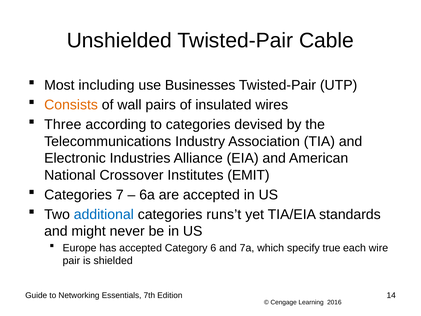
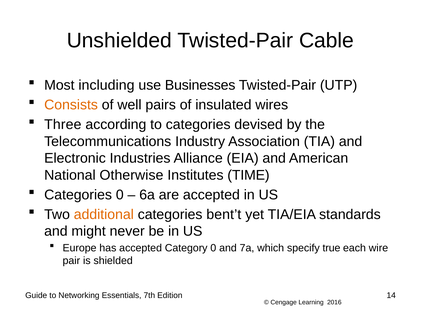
wall: wall -> well (129, 105)
Crossover: Crossover -> Otherwise (131, 175)
EMIT: EMIT -> TIME (248, 175)
Categories 7: 7 -> 0 (120, 195)
additional colour: blue -> orange (104, 214)
runs’t: runs’t -> bent’t (224, 214)
Category 6: 6 -> 0 (213, 248)
